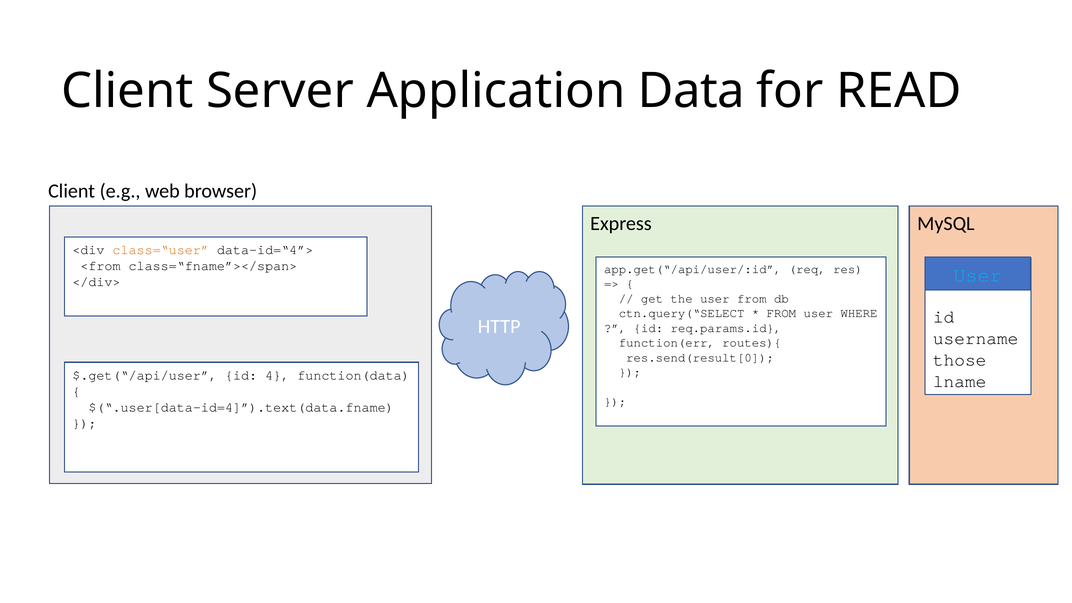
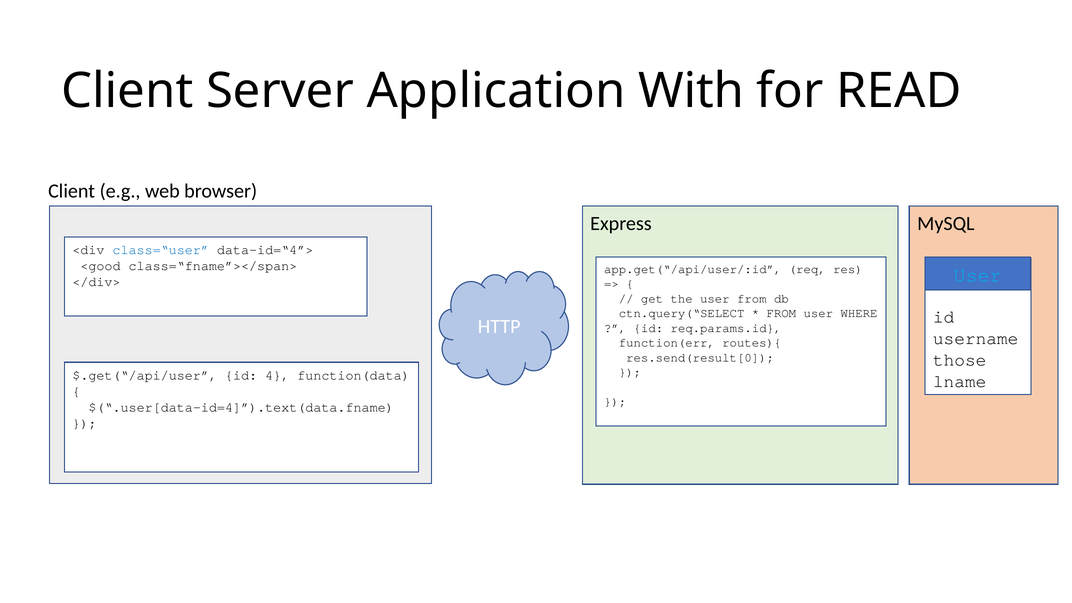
Data: Data -> With (691, 91)
class=“user colour: orange -> blue (161, 250)
<from: <from -> <good (100, 266)
